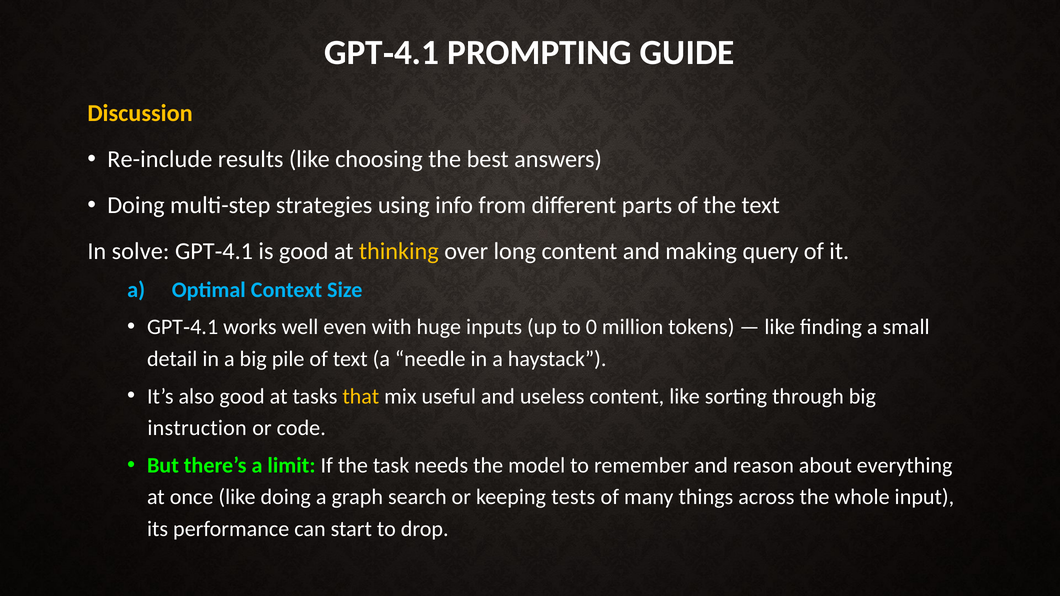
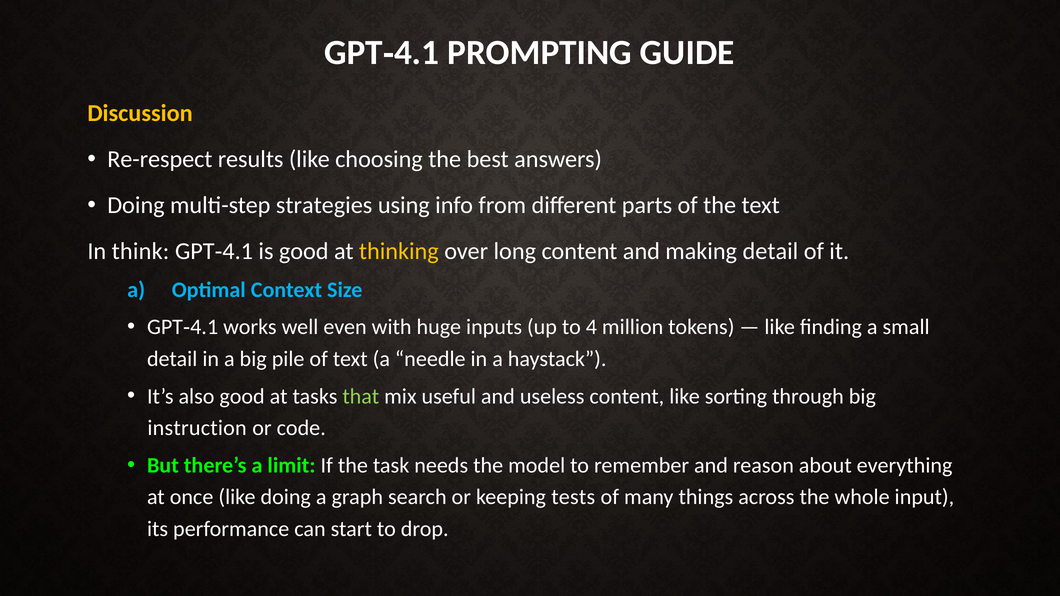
Re-include: Re-include -> Re-respect (160, 160)
solve: solve -> think (140, 252)
making query: query -> detail (770, 252)
0: 0 -> 4 (591, 327)
that colour: yellow -> light green (361, 396)
